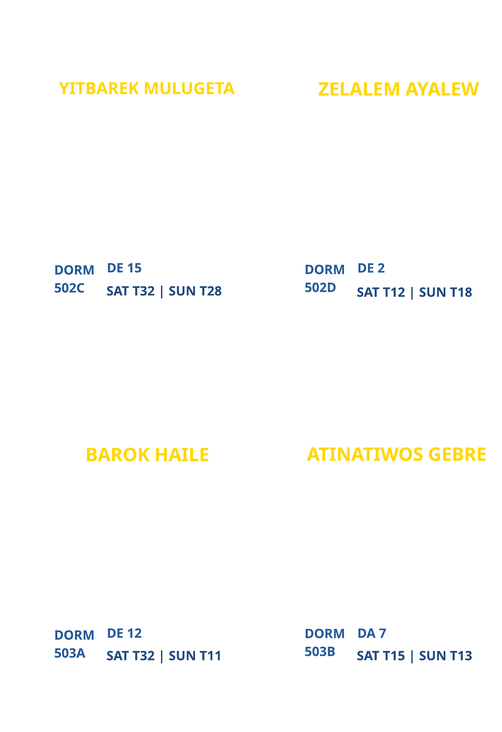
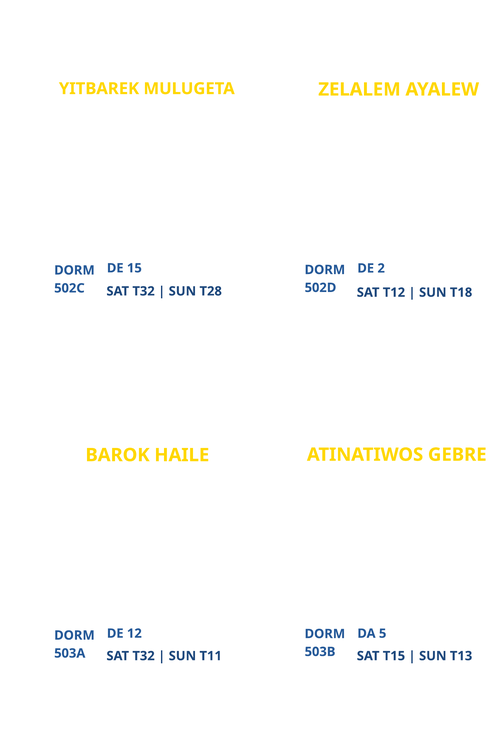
7: 7 -> 5 (383, 634)
